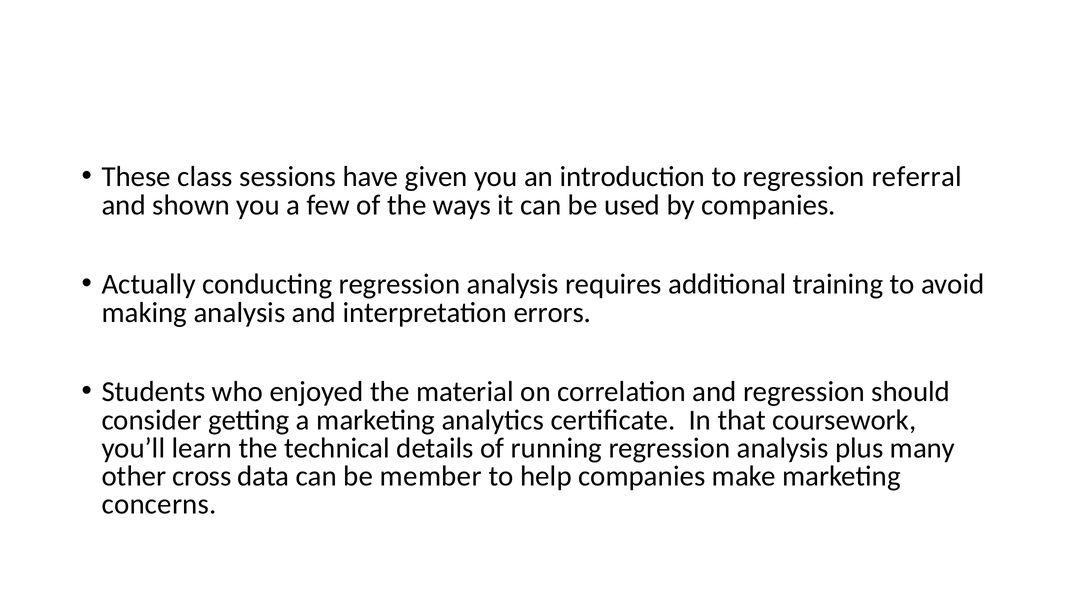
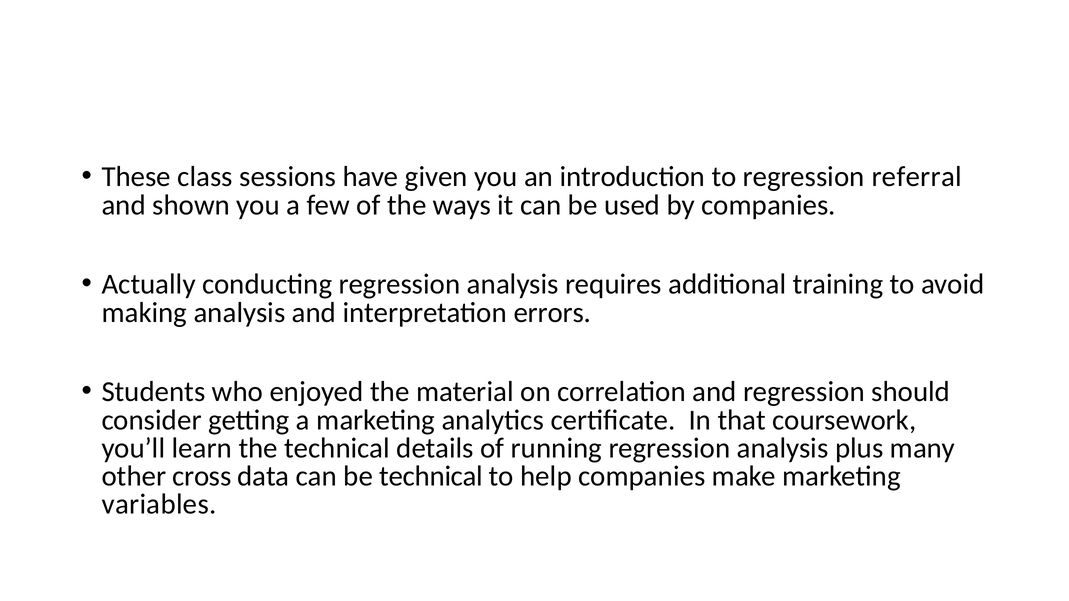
be member: member -> technical (431, 476)
concerns: concerns -> variables (159, 505)
